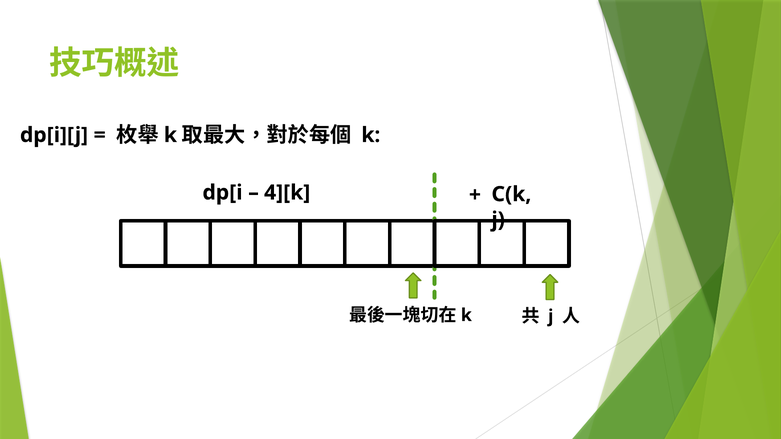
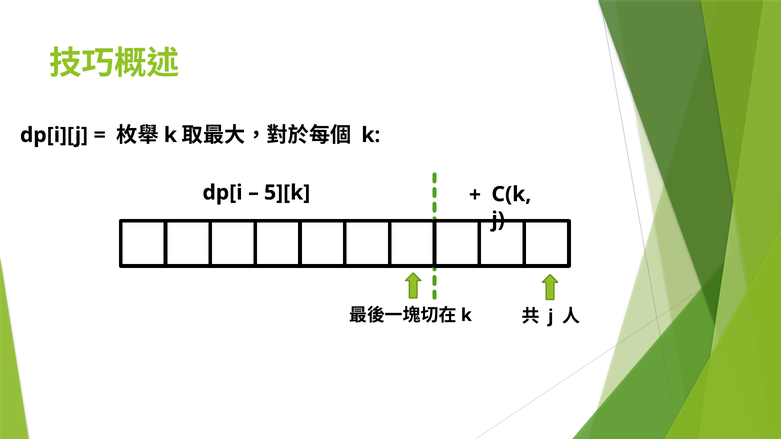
4][k: 4][k -> 5][k (287, 193)
